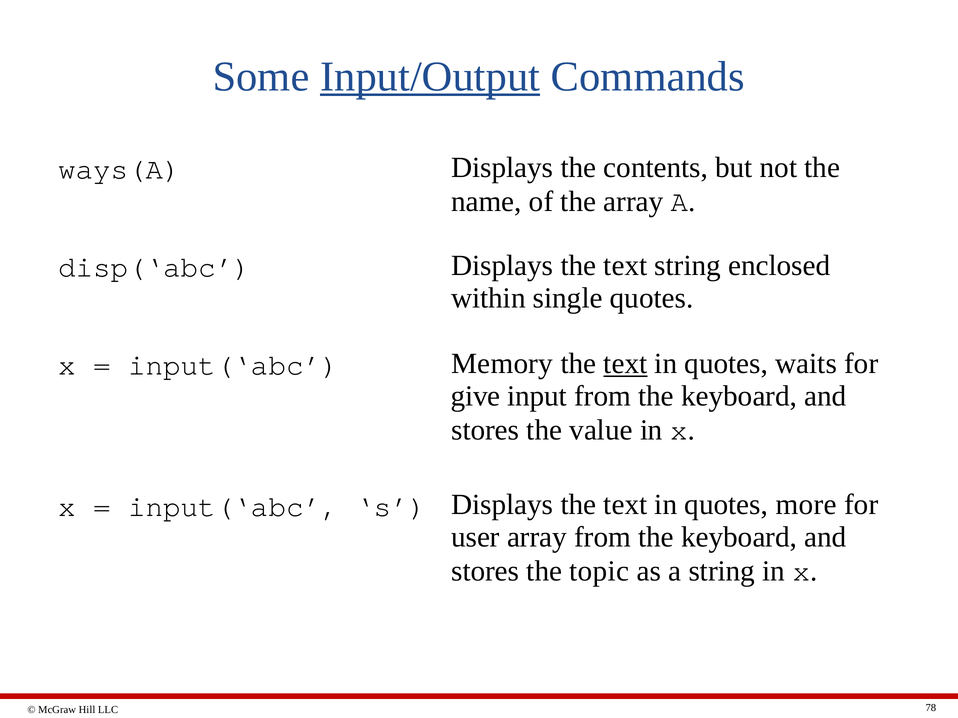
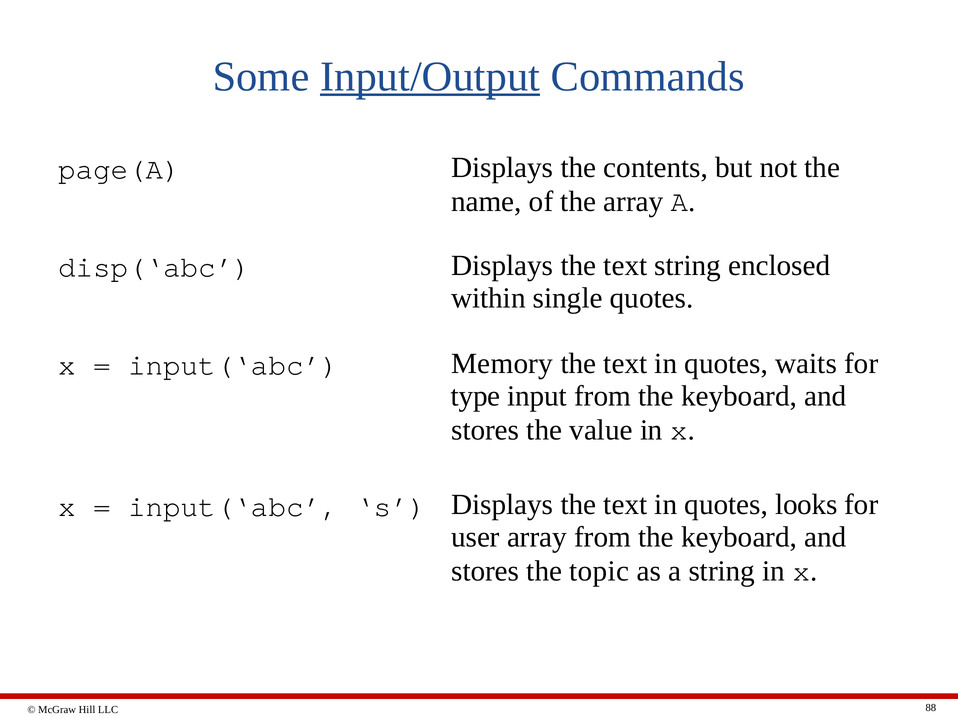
ways(A: ways(A -> page(A (120, 169)
text underline: present -> none (625, 364)
give: give -> type (476, 396)
more: more -> looks (806, 505)
78: 78 -> 88 (931, 708)
